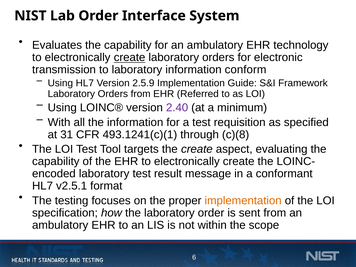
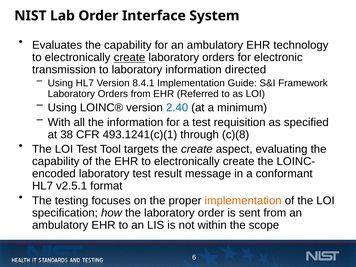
conform: conform -> directed (246, 70)
2.5.9: 2.5.9 -> 8.4.1 (143, 83)
2.40 colour: purple -> blue (177, 108)
31: 31 -> 38 (67, 135)
